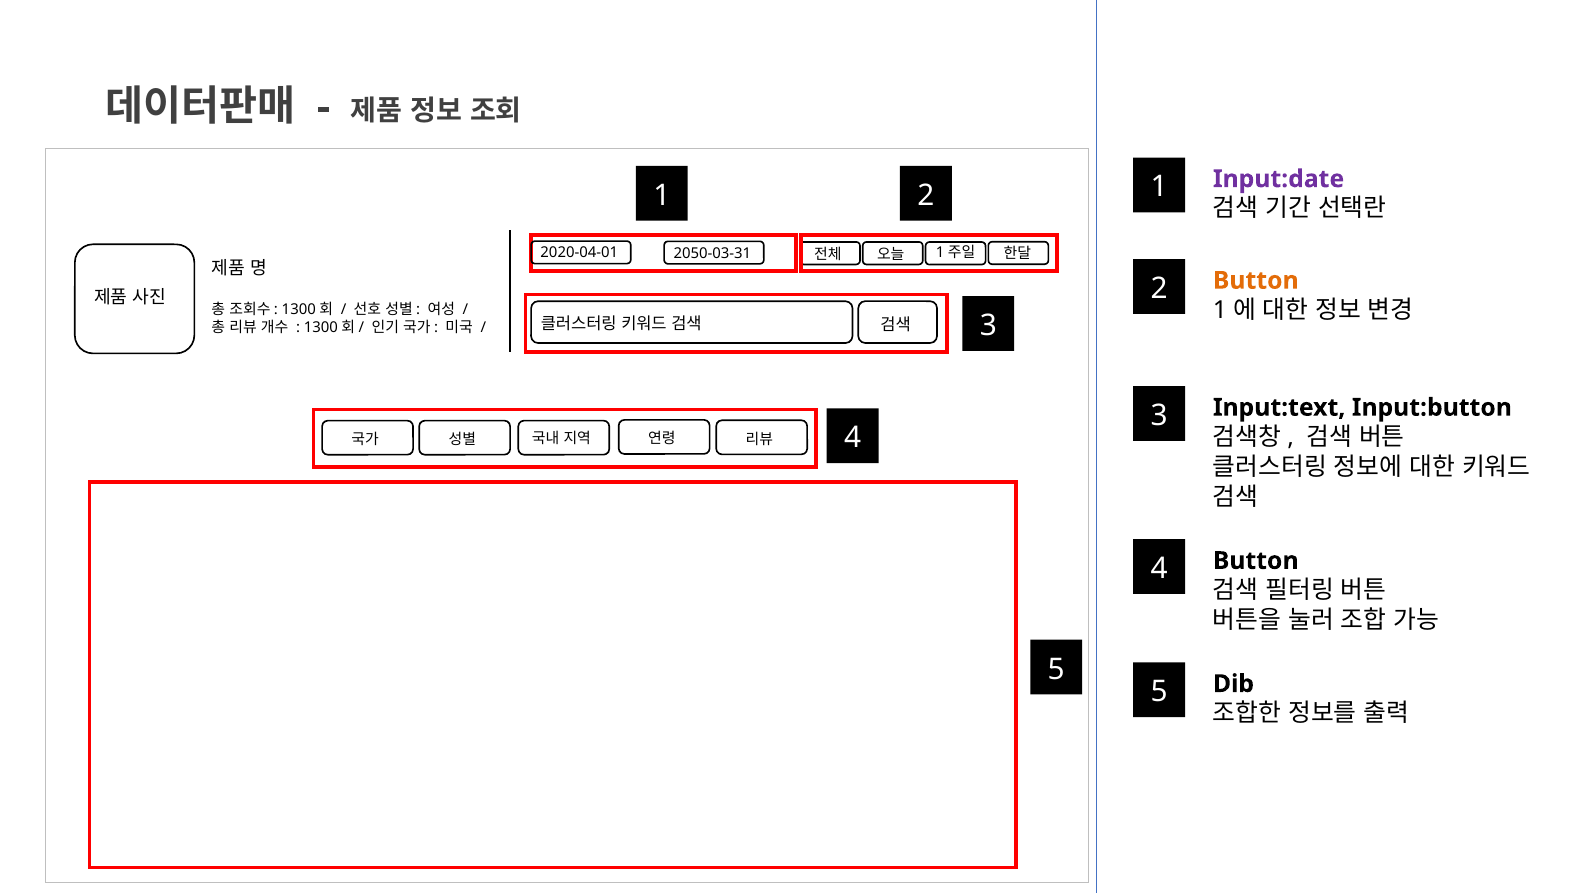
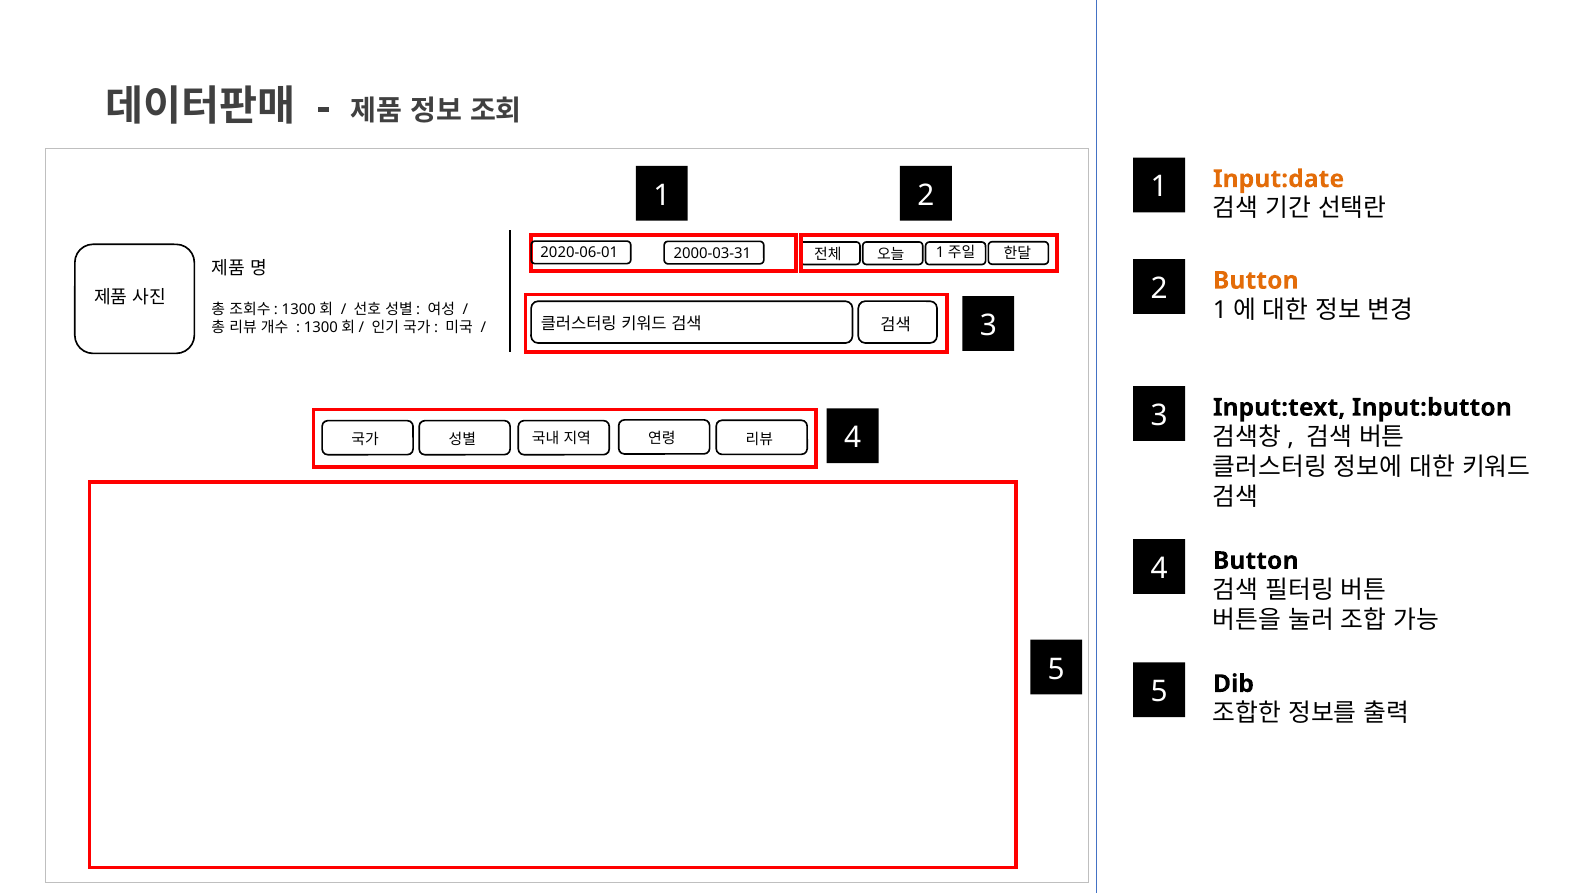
Input:date colour: purple -> orange (1279, 179)
2020-04-01: 2020-04-01 -> 2020-06-01 (579, 253)
2050-03-31: 2050-03-31 -> 2000-03-31 (712, 253)
